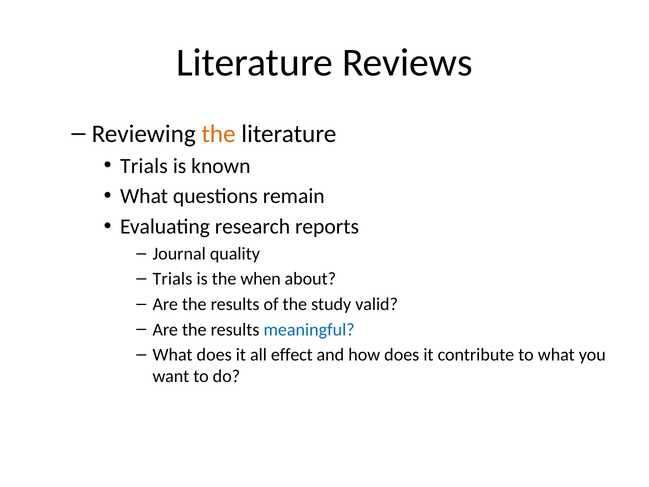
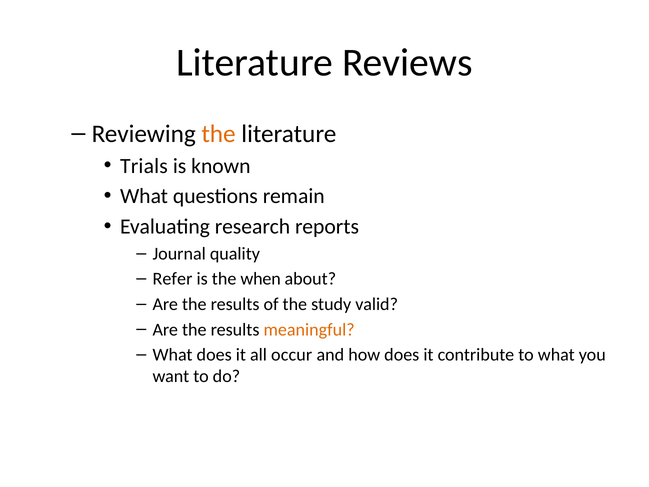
Trials: Trials -> Refer (172, 279)
meaningful colour: blue -> orange (309, 329)
effect: effect -> occur (292, 355)
